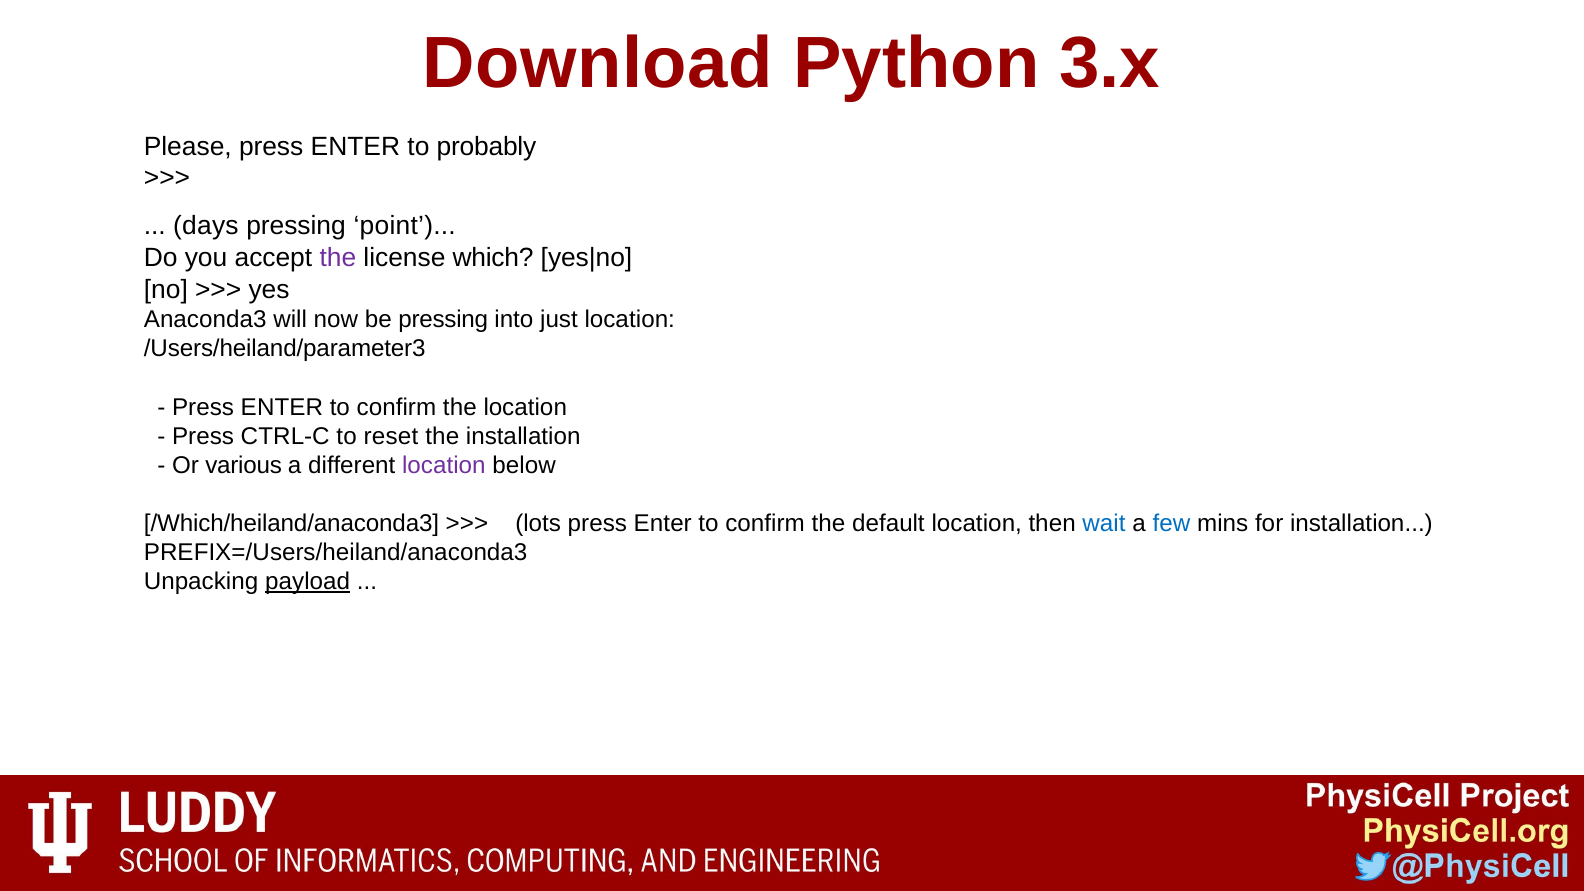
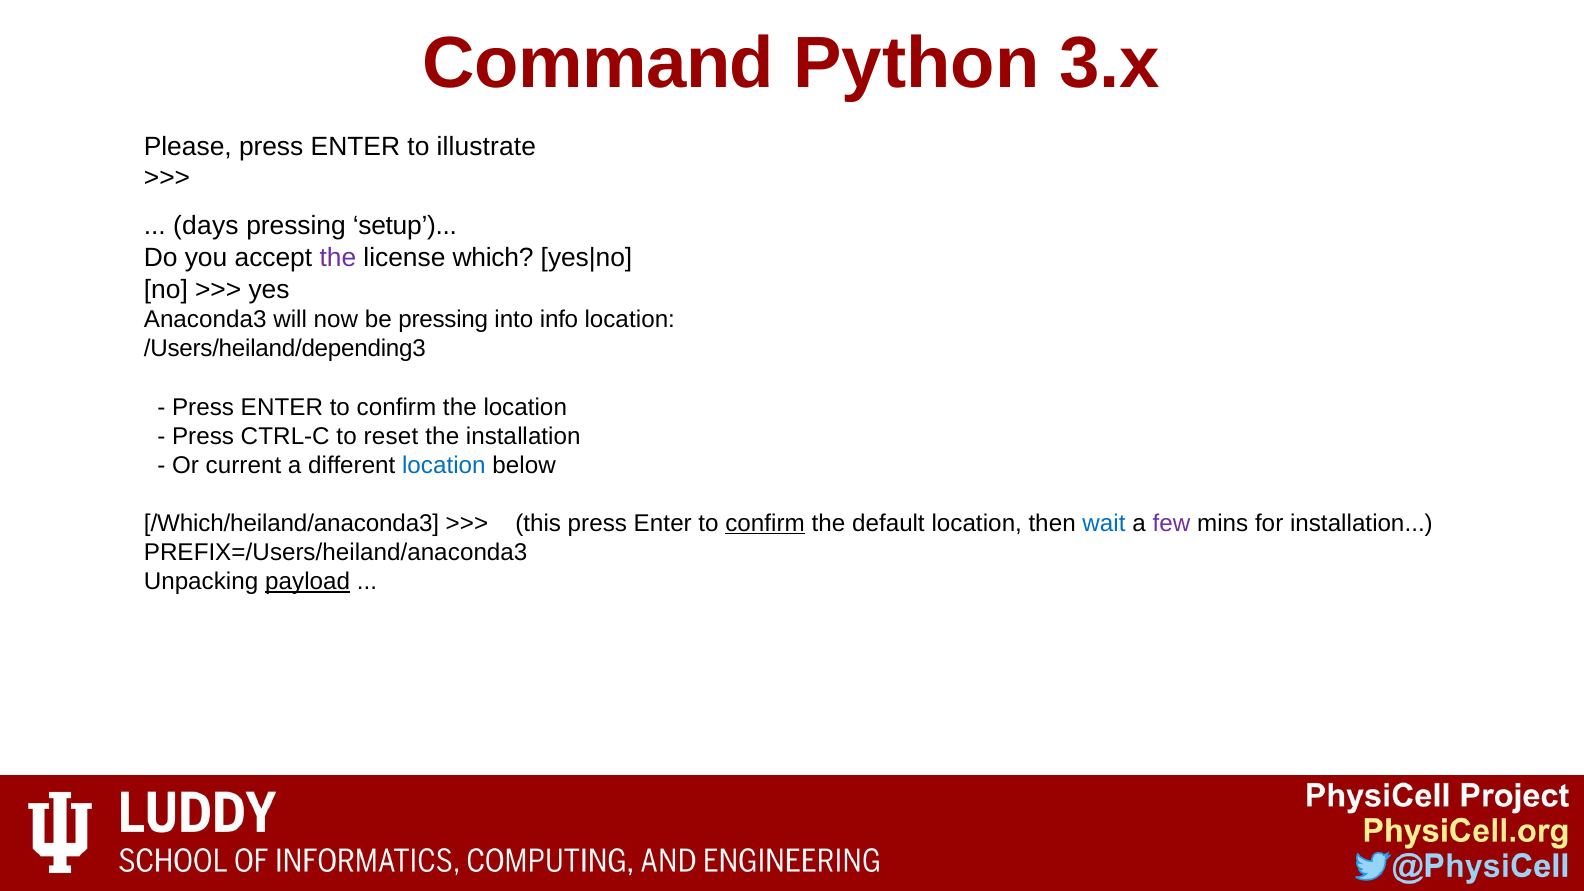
Download: Download -> Command (598, 64)
probably: probably -> illustrate (486, 146)
point: point -> setup (405, 226)
just: just -> info (559, 320)
/Users/heiland/parameter3: /Users/heiland/parameter3 -> /Users/heiland/depending3 (285, 349)
various: various -> current (243, 465)
location colour: purple -> blue (444, 465)
lots: lots -> this (538, 523)
confirm underline: none -> present (765, 523)
few colour: blue -> purple (1171, 523)
